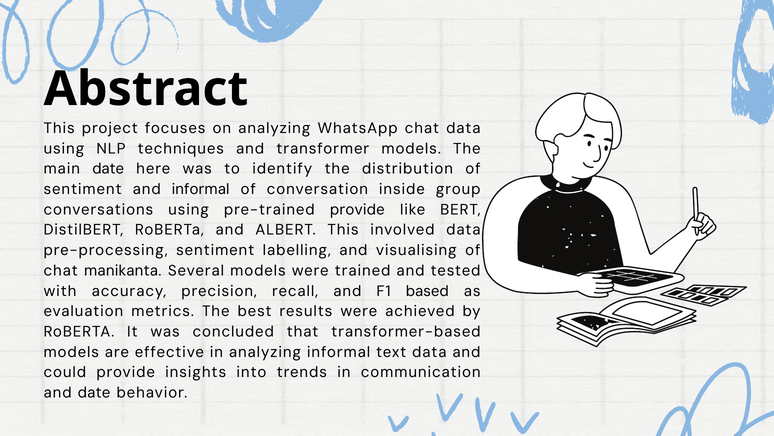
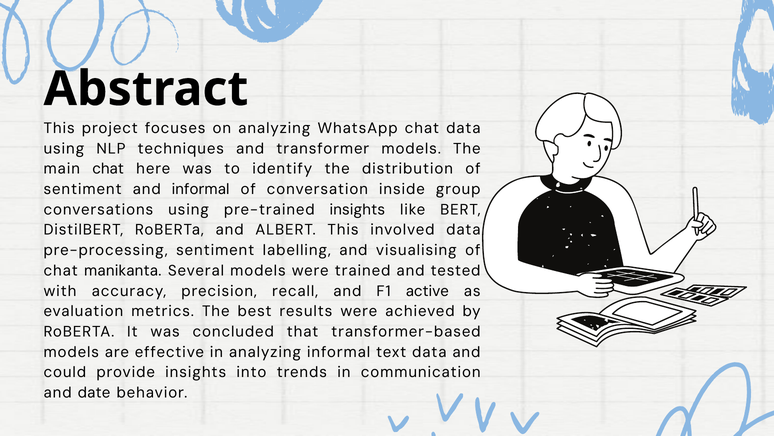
main date: date -> chat (108, 169)
pre-trained provide: provide -> insights (357, 209)
based: based -> active (427, 291)
